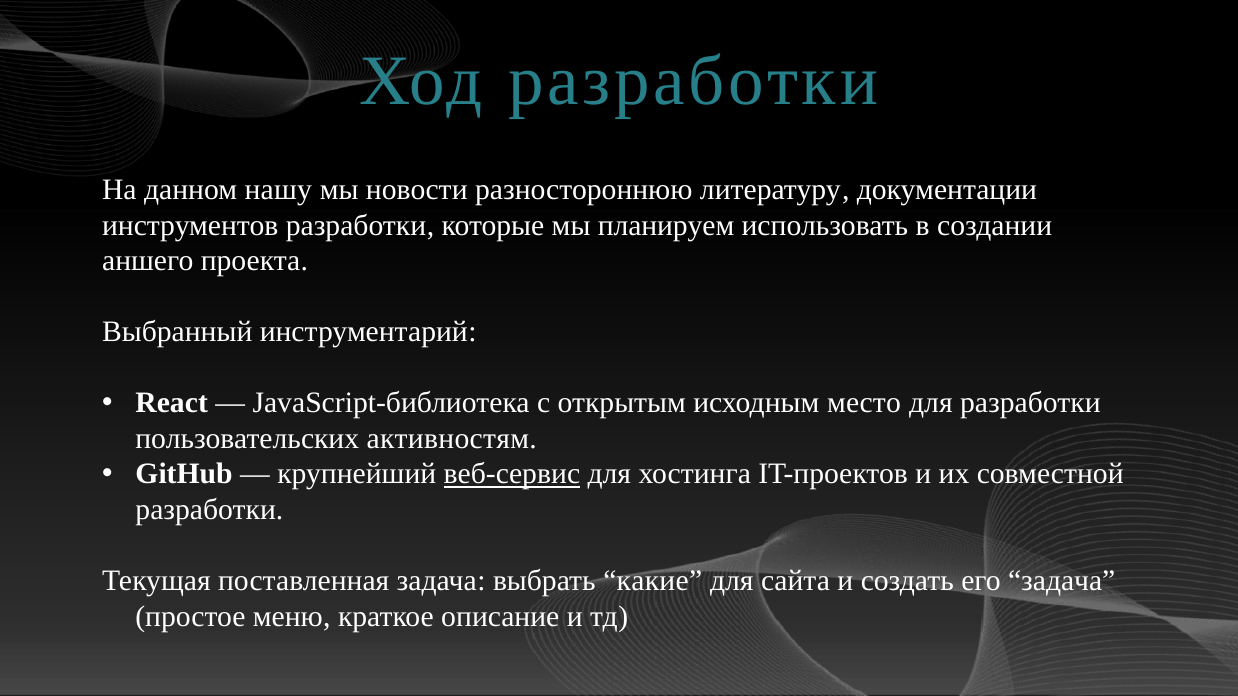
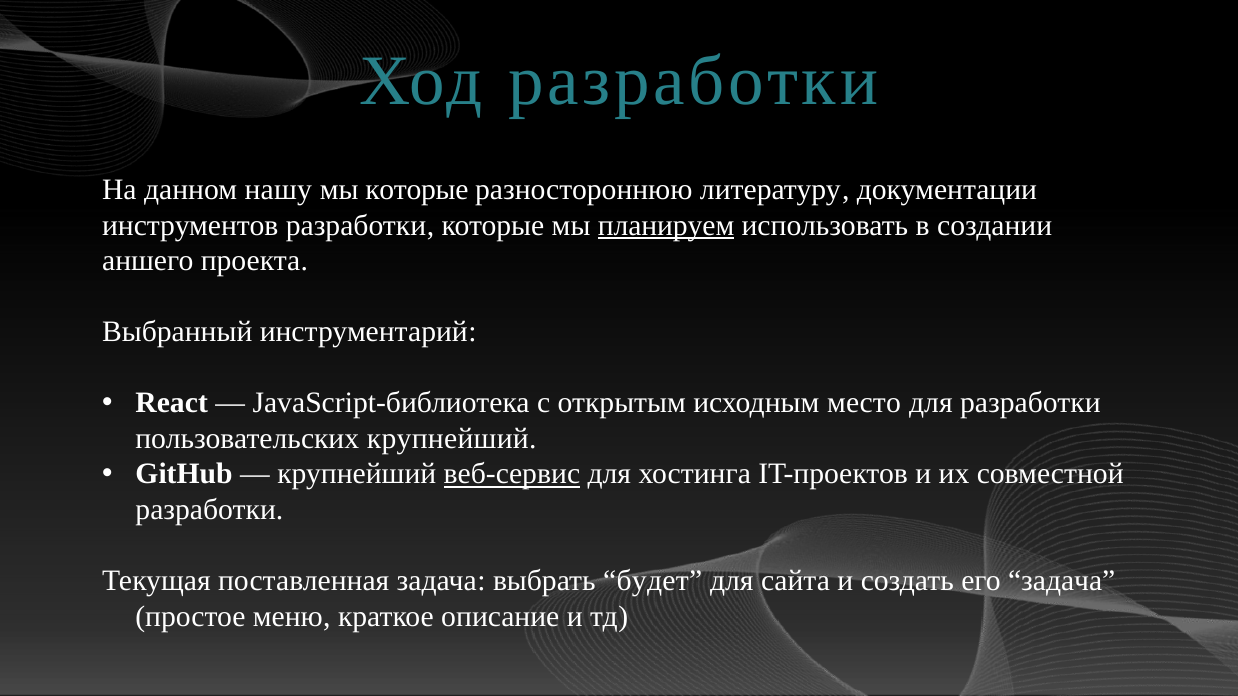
мы новости: новости -> которые (417, 190)
планируем underline: none -> present (666, 225)
пользовательских активностям: активностям -> крупнейший (452, 439)
какие: какие -> будет (653, 581)
